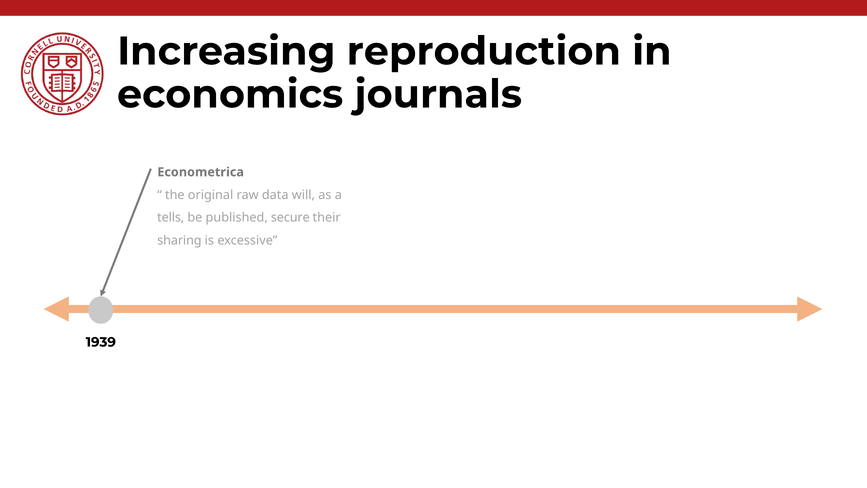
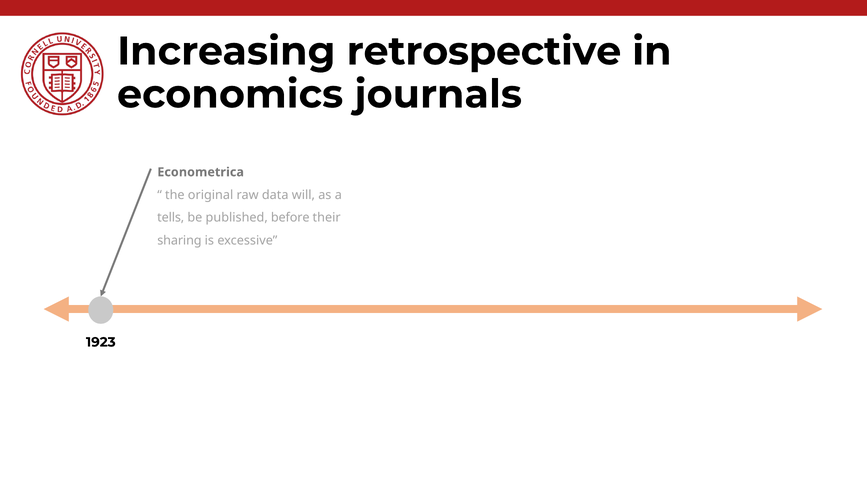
reproduction: reproduction -> retrospective (484, 51)
secure: secure -> before (290, 218)
1939: 1939 -> 1923 (101, 342)
